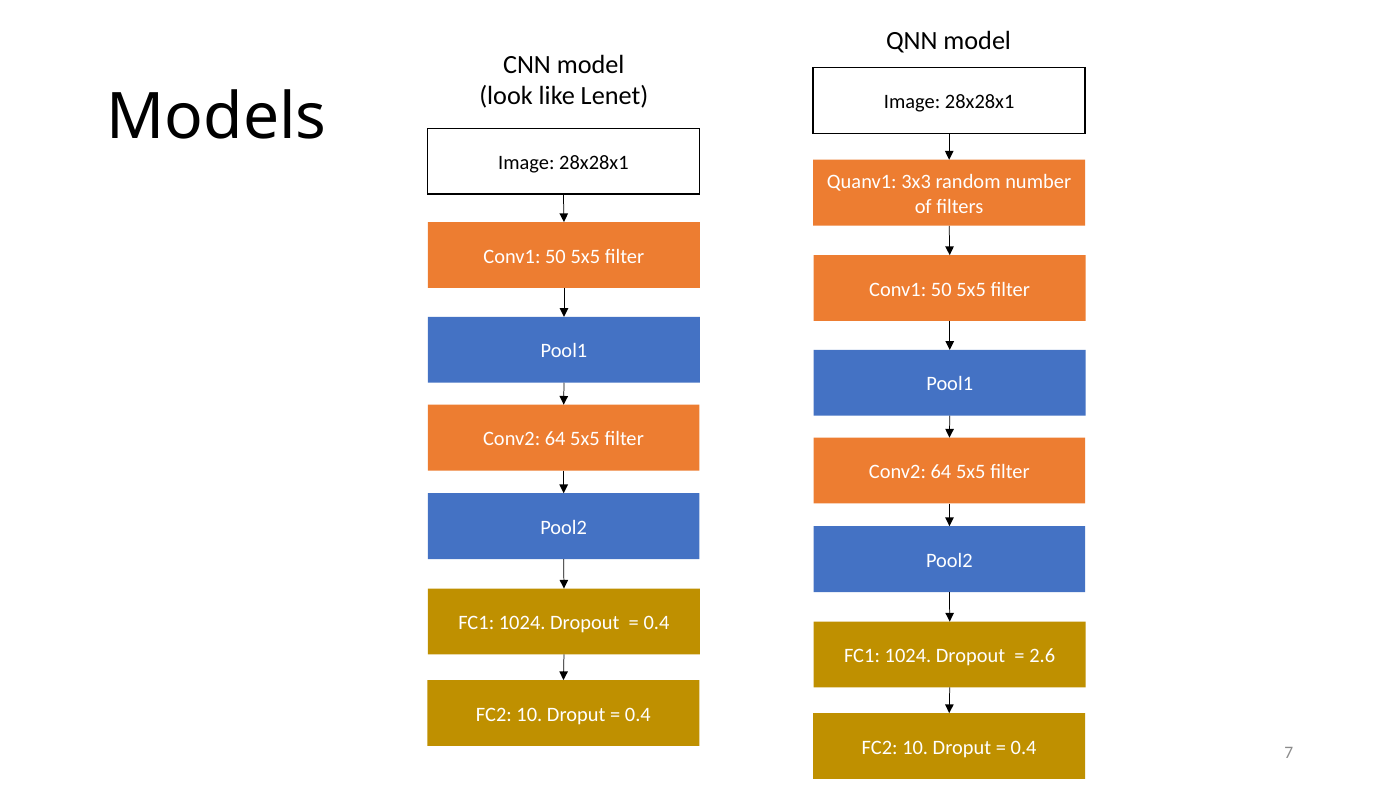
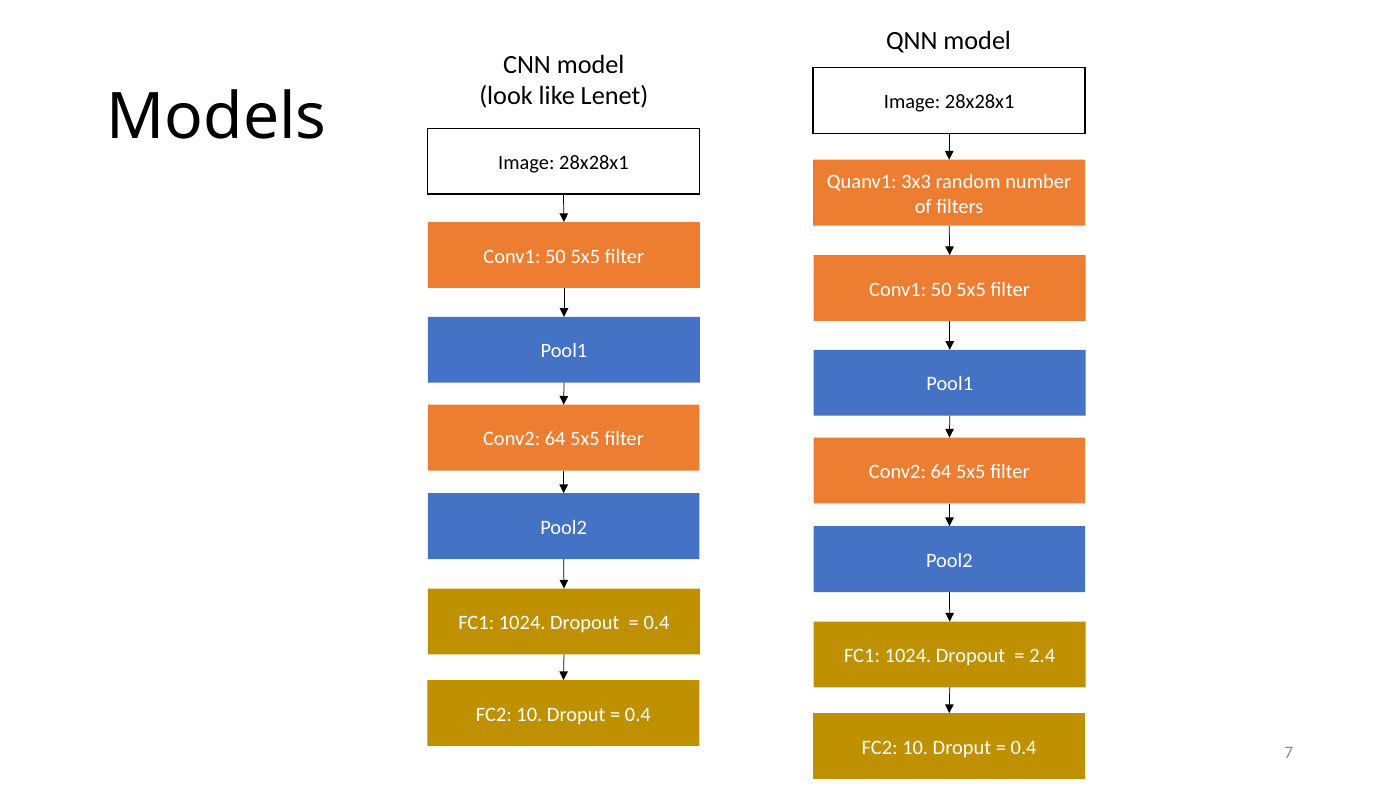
2.6: 2.6 -> 2.4 (1042, 655)
